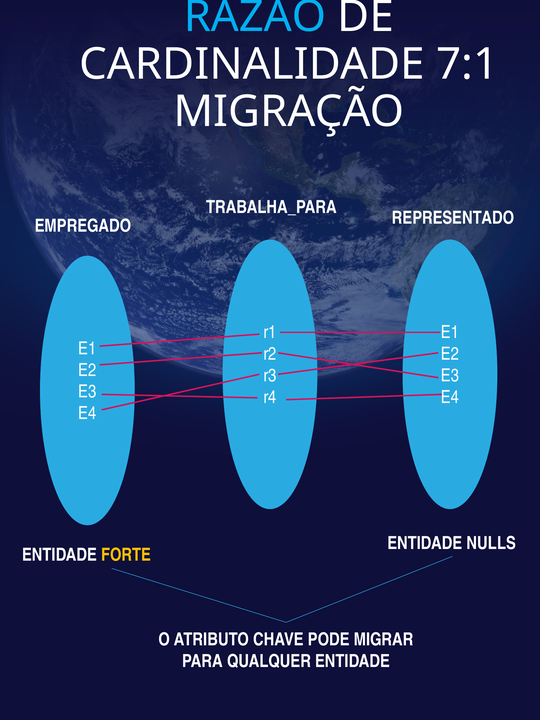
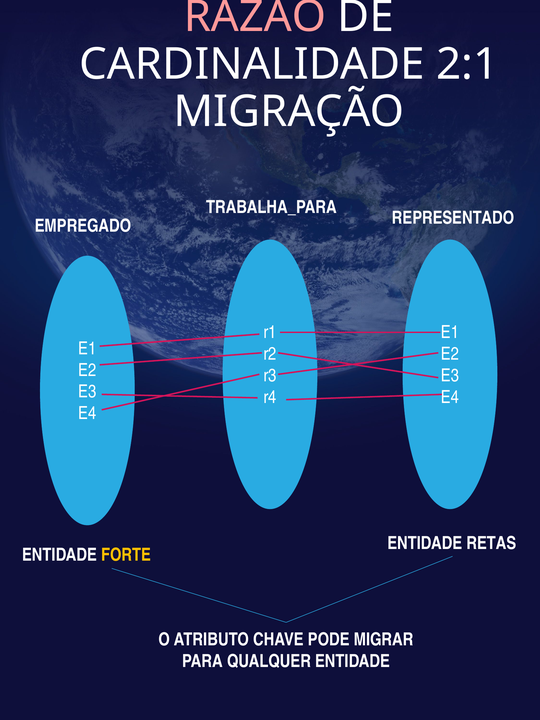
RAZÃO colour: light blue -> pink (255, 17)
7:1: 7:1 -> 2:1 (467, 64)
NULLS: NULLS -> RETAS (491, 543)
